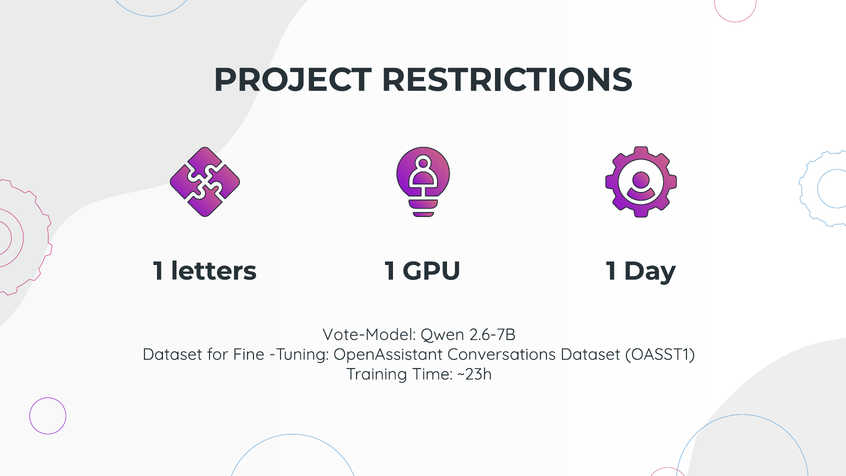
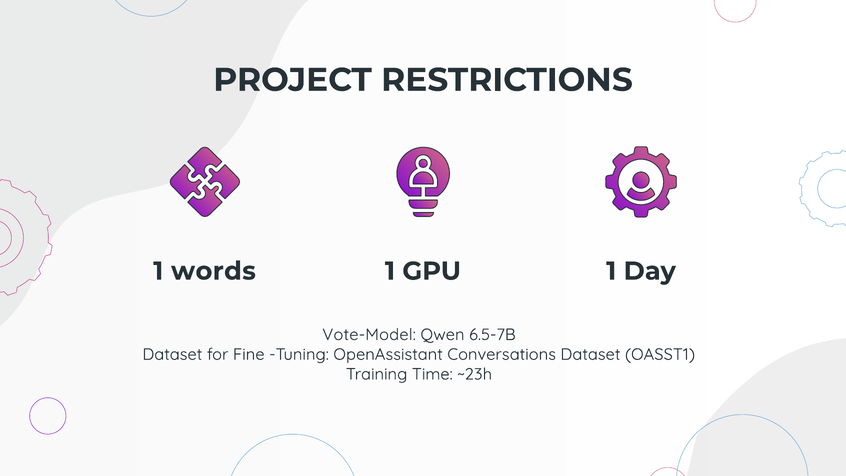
letters: letters -> words (213, 271)
2.6-7B: 2.6-7B -> 6.5-7B (492, 335)
